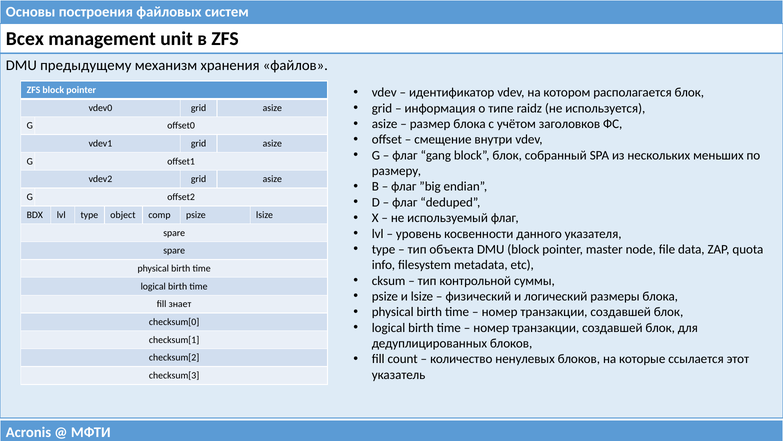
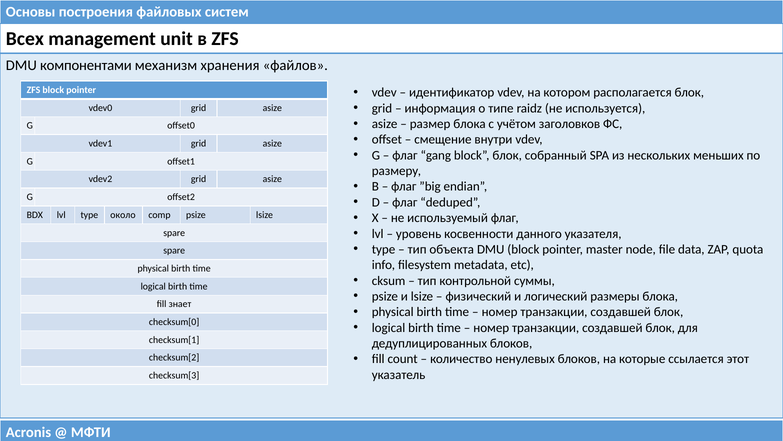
предыдущему: предыдущему -> компонентами (86, 65)
object: object -> около (123, 215)
